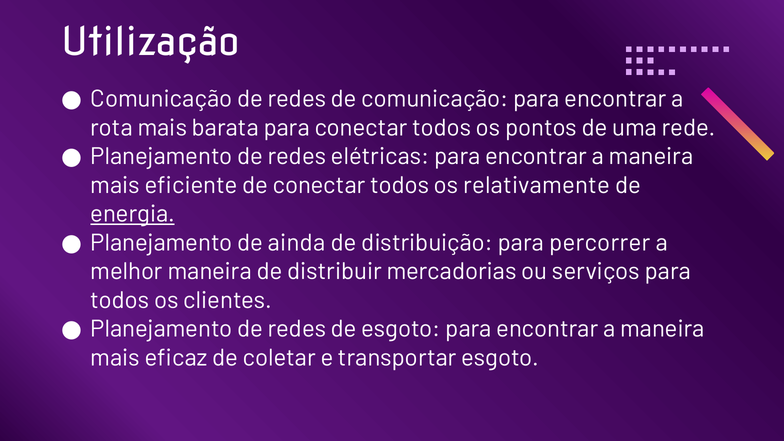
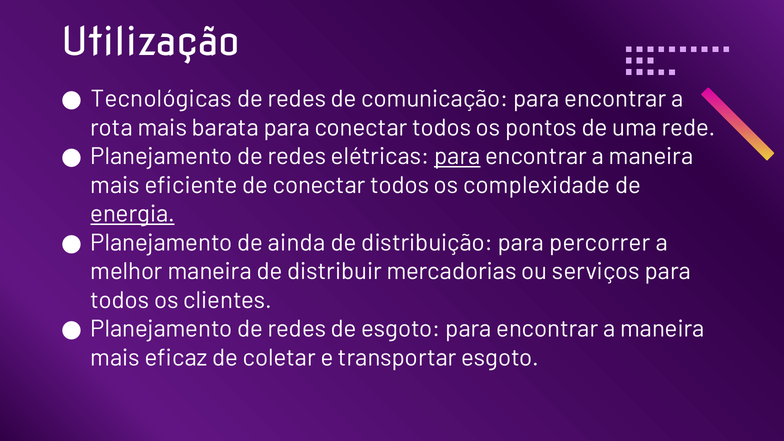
Comunicação: Comunicação -> Tecnológicas (161, 99)
para underline: none -> present (457, 156)
relativamente: relativamente -> complexidade (537, 185)
